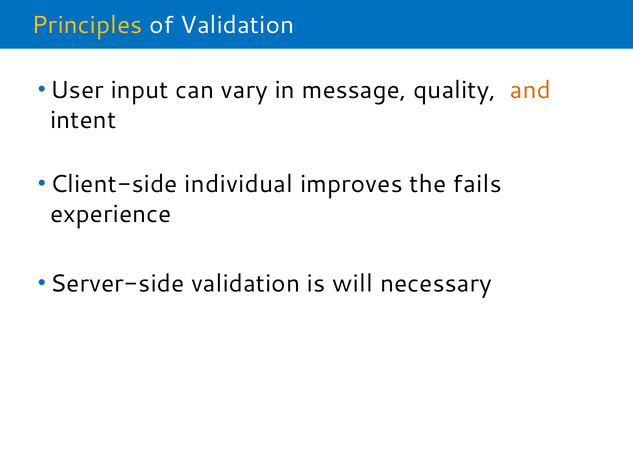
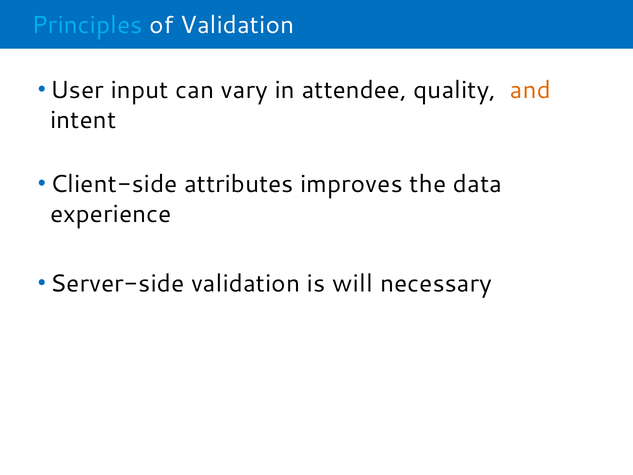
Principles colour: yellow -> light blue (87, 25)
message: message -> attendee (354, 90)
individual: individual -> attributes (239, 184)
fails: fails -> data (478, 184)
